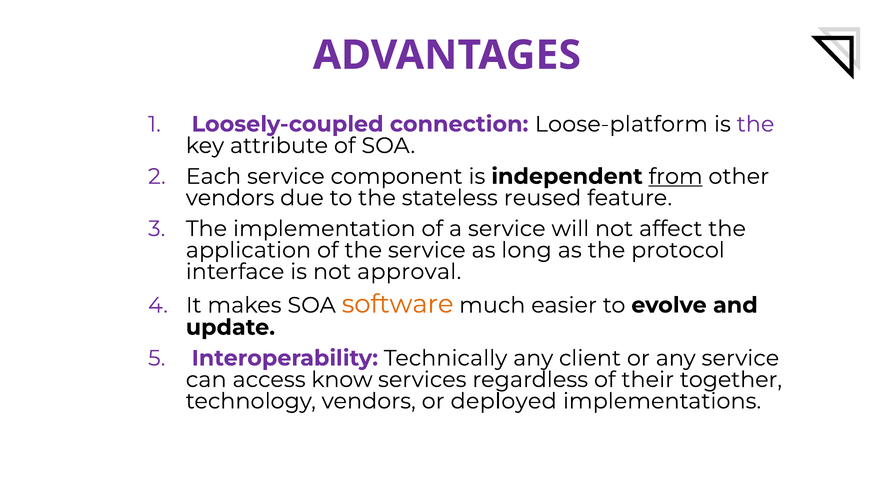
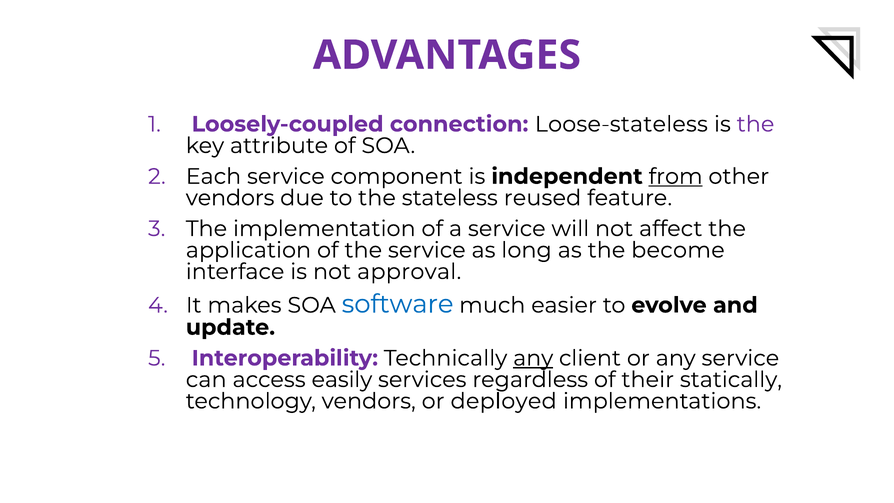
Loose-platform: Loose-platform -> Loose-stateless (621, 124)
protocol: protocol -> become (678, 250)
software colour: orange -> blue (398, 304)
any underline: none -> present (533, 358)
know: know -> easily (342, 380)
together: together -> statically (731, 380)
